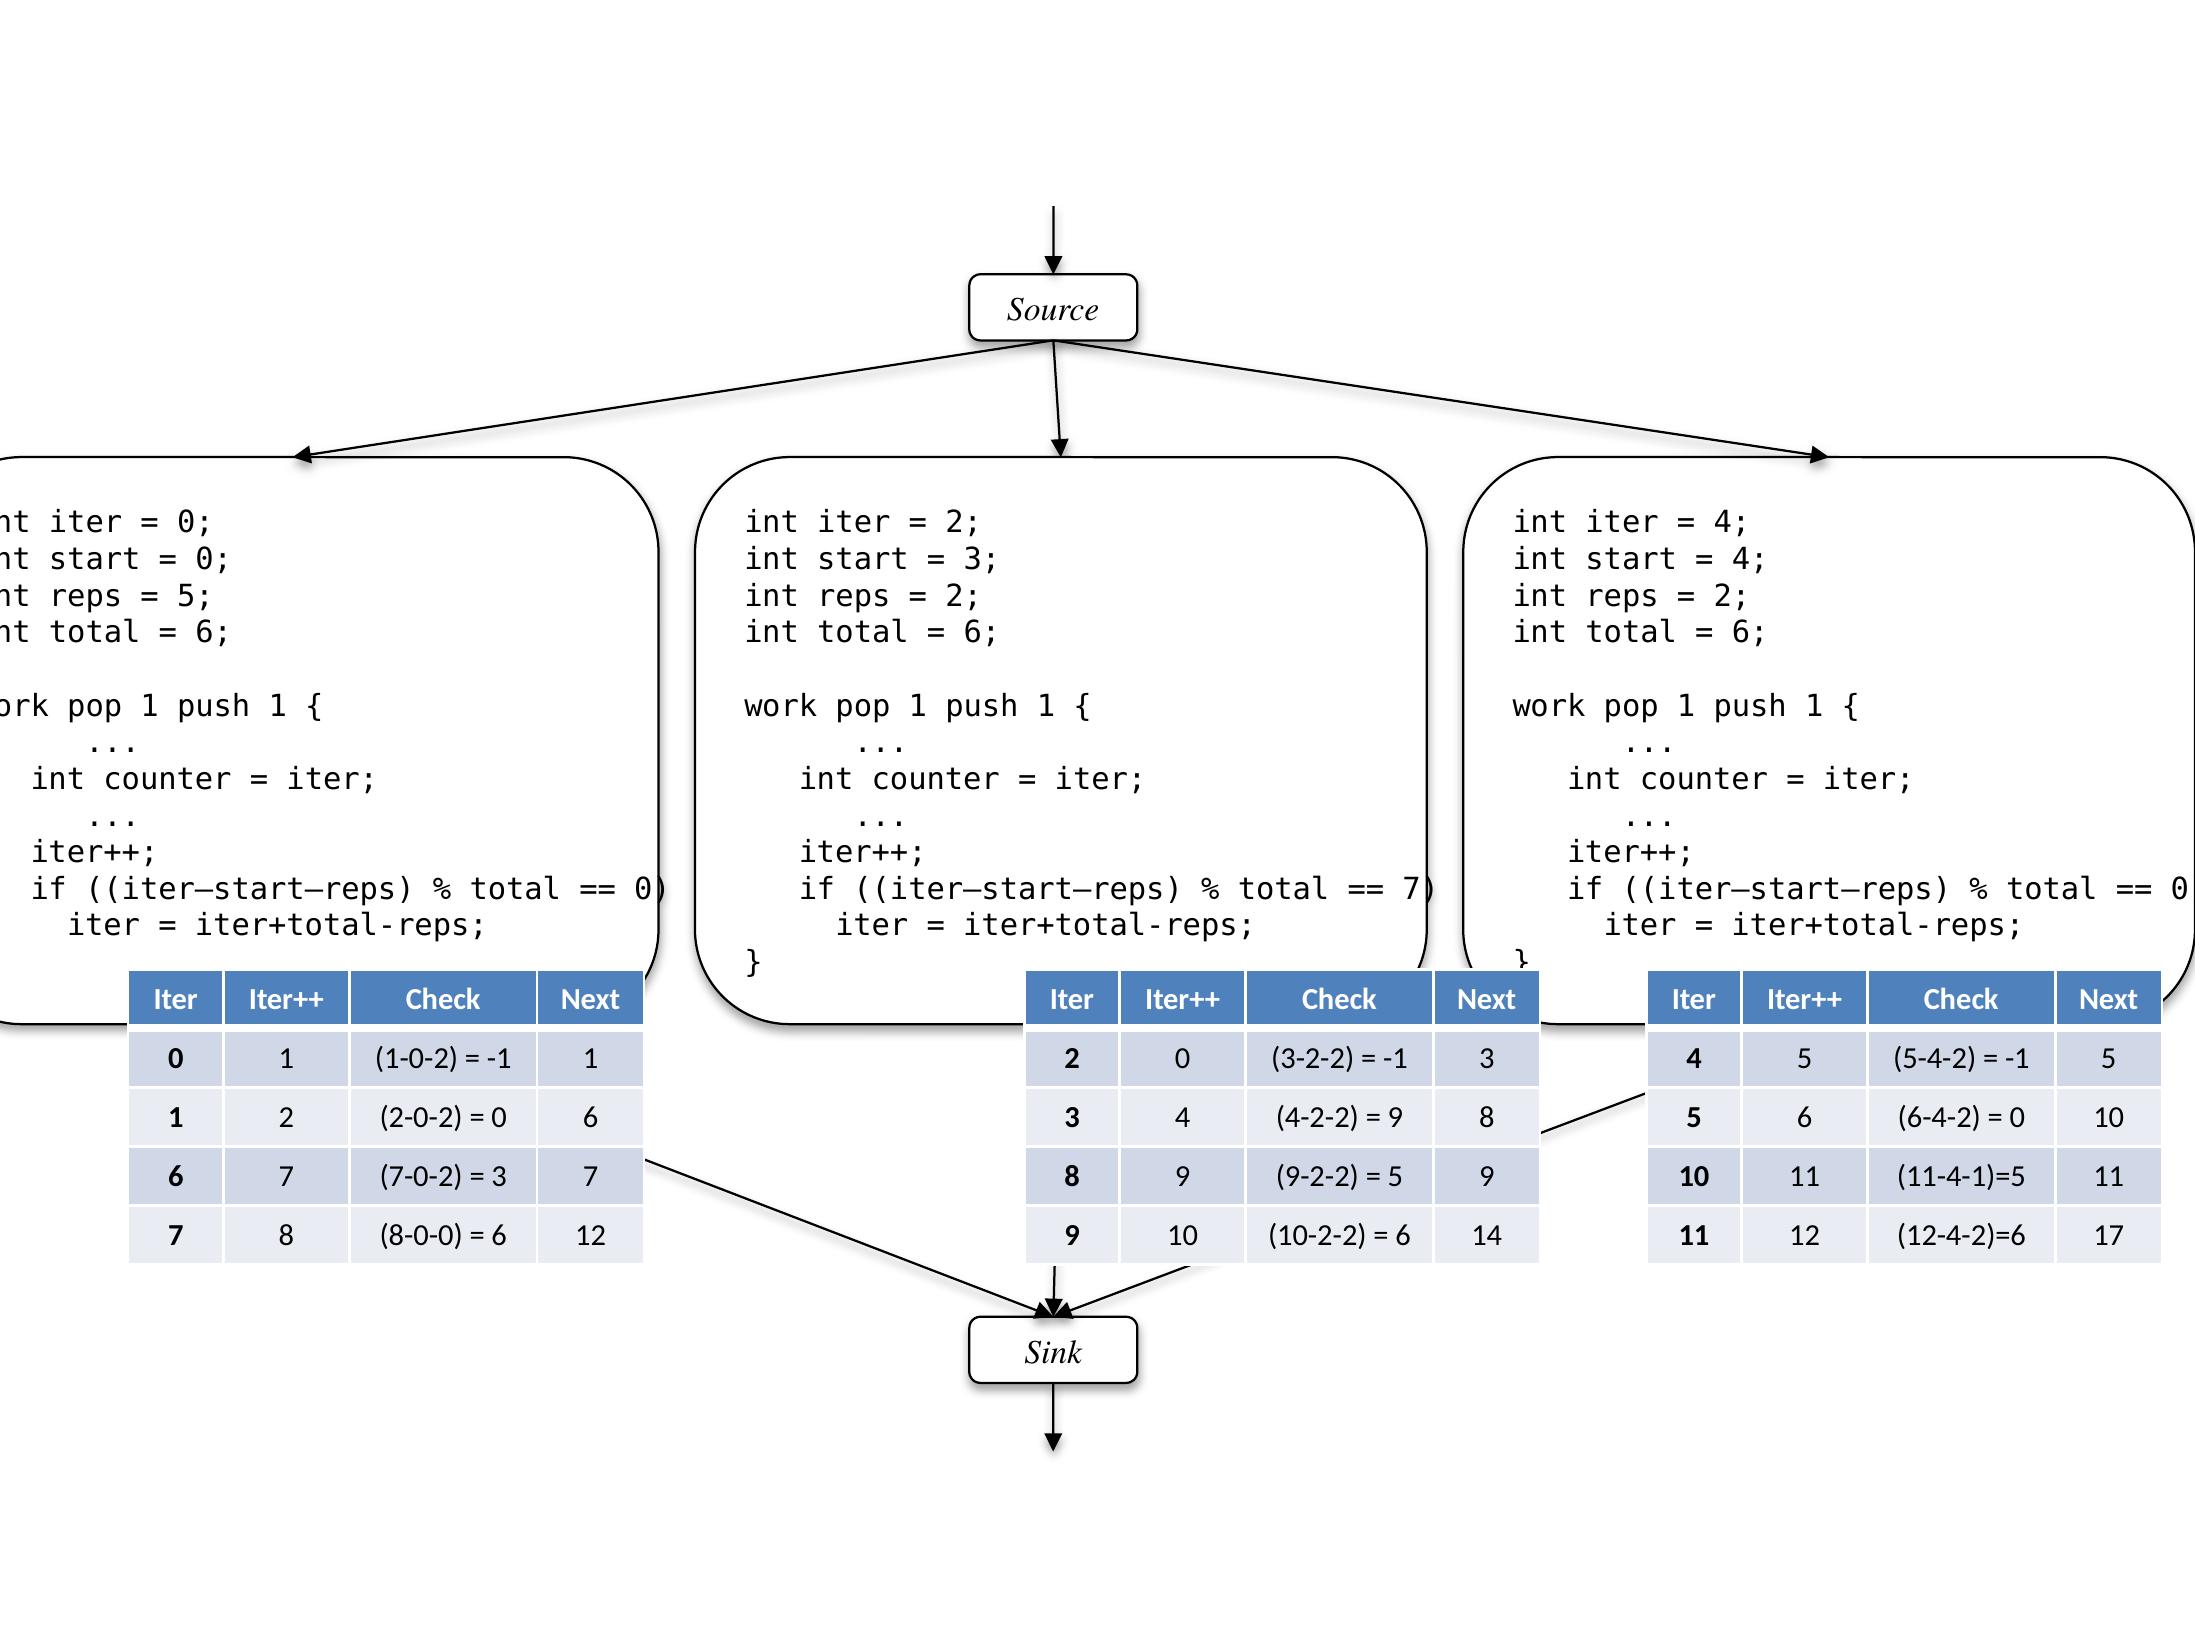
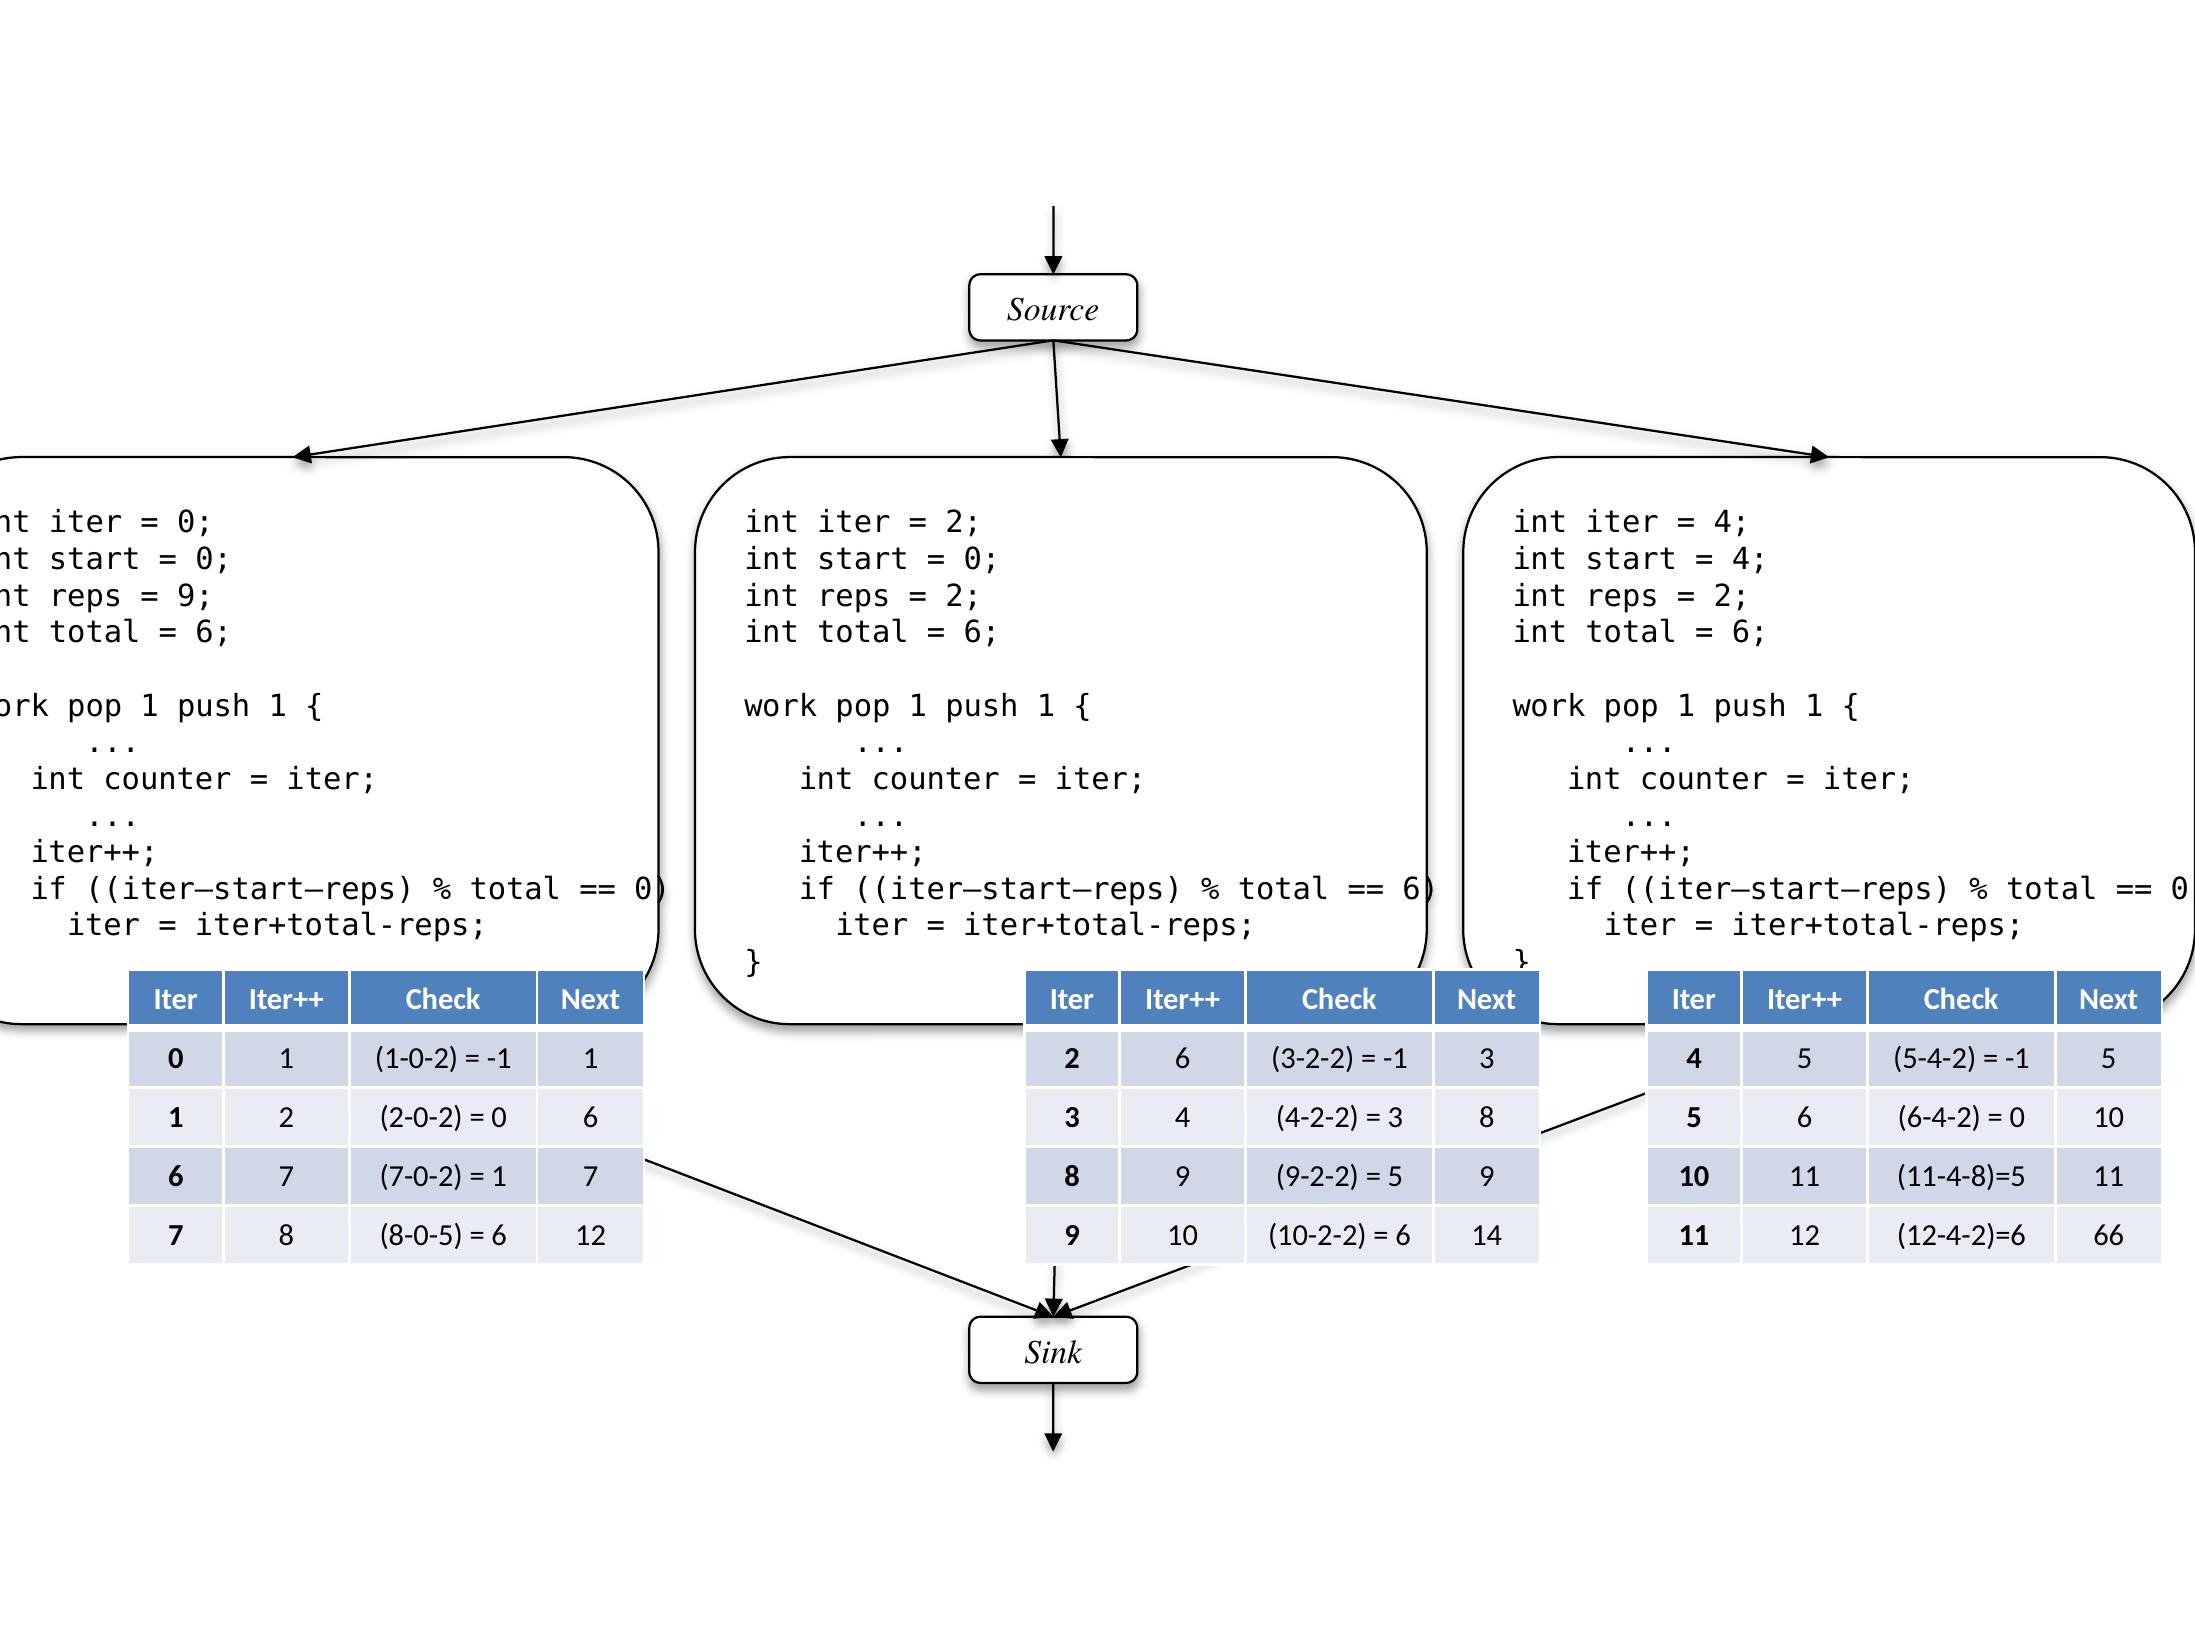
3: 3 -> 0 (982, 560)
5: 5 -> 9 (195, 596)
7: 7 -> 6 (1421, 889)
2 0: 0 -> 6 (1183, 1058)
9: 9 -> 3 (1395, 1117)
3: 3 -> 1 (499, 1176)
11-4-1)=5: 11-4-1)=5 -> 11-4-8)=5 (1961, 1176)
8-0-0: 8-0-0 -> 8-0-5 (421, 1235)
17: 17 -> 66 (2109, 1235)
